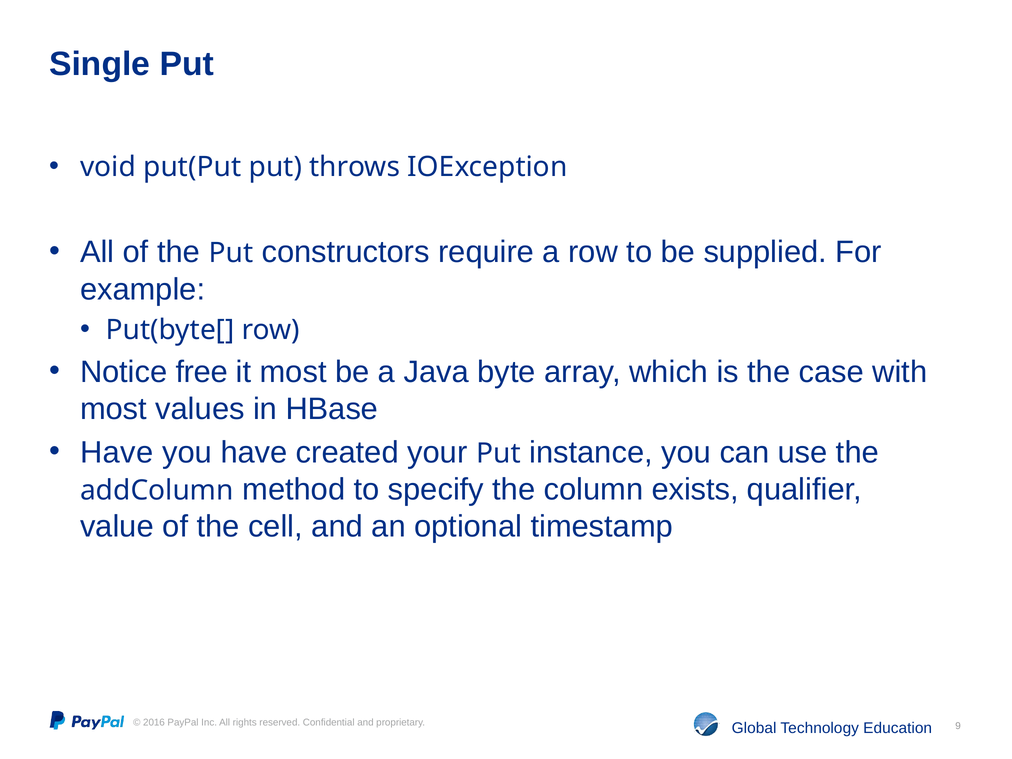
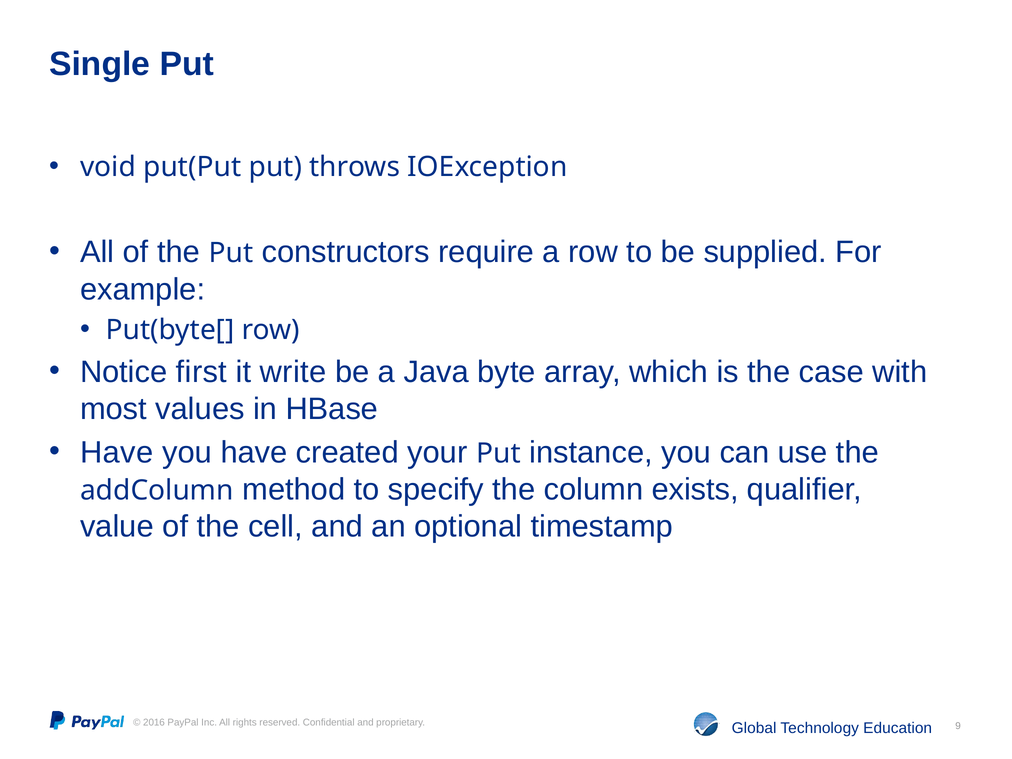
free: free -> first (201, 372)
it most: most -> write (293, 372)
